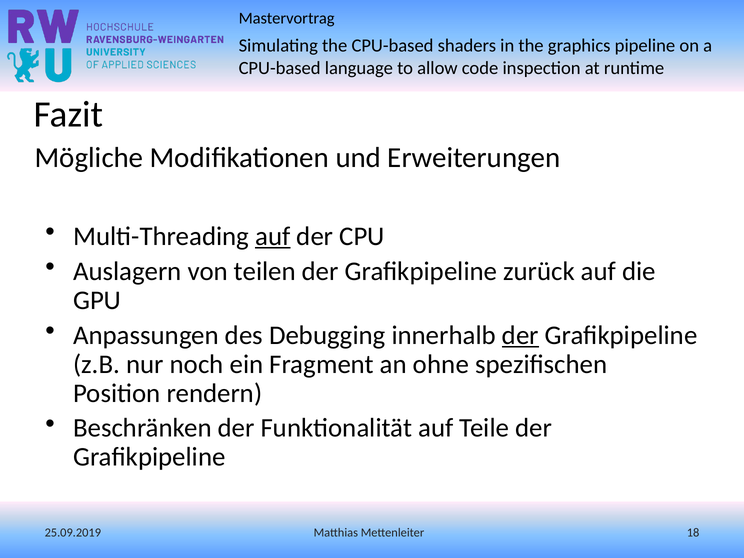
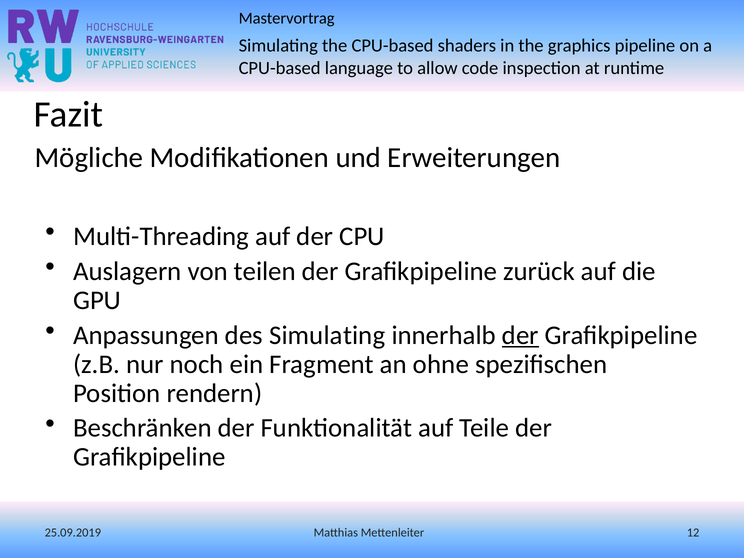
auf underline: present -> none (273, 236)
des Debugging: Debugging -> Simulating (327, 335)
18: 18 -> 12 (693, 533)
